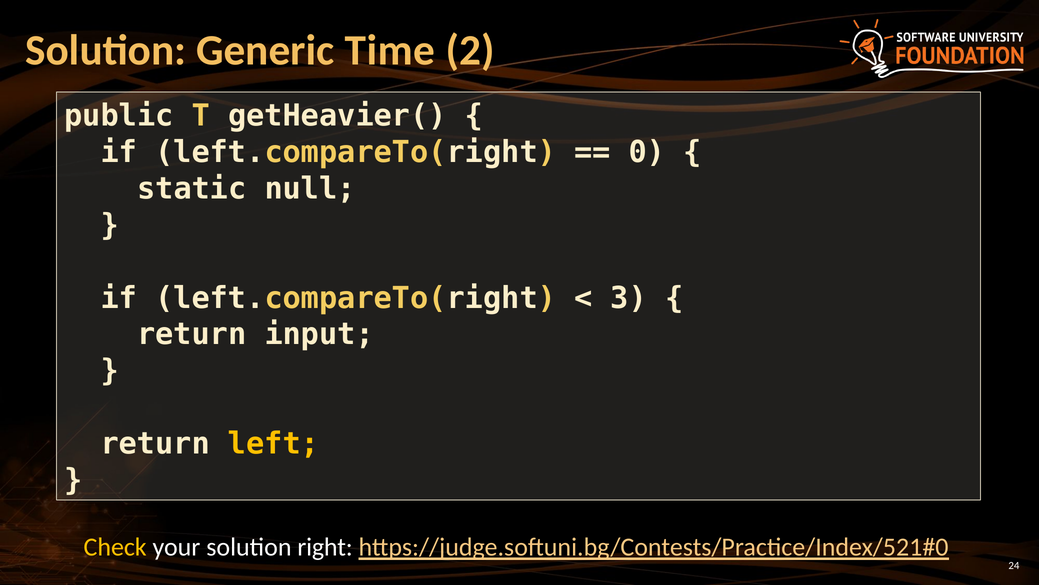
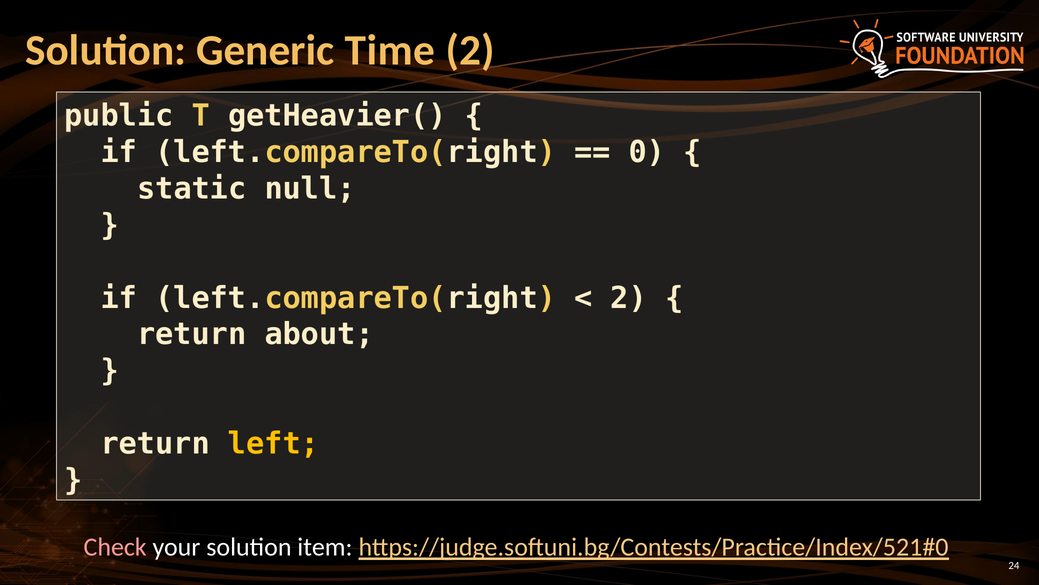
3: 3 -> 2 (629, 298)
input: input -> about (319, 334)
Check colour: yellow -> pink (115, 547)
right: right -> item (325, 547)
